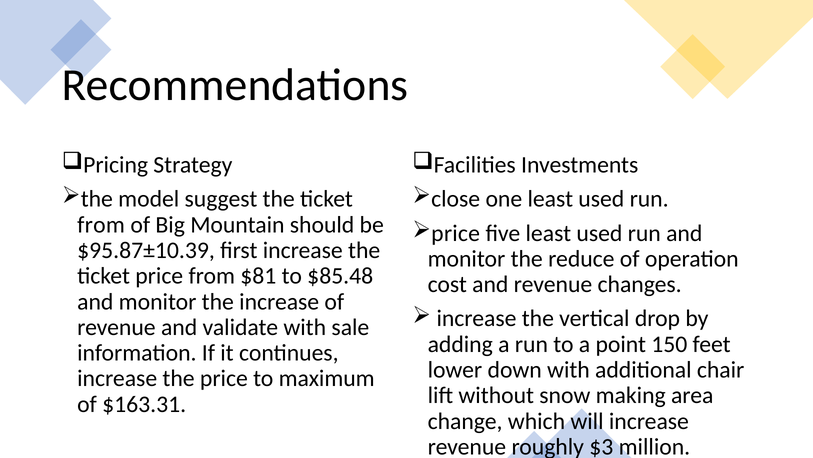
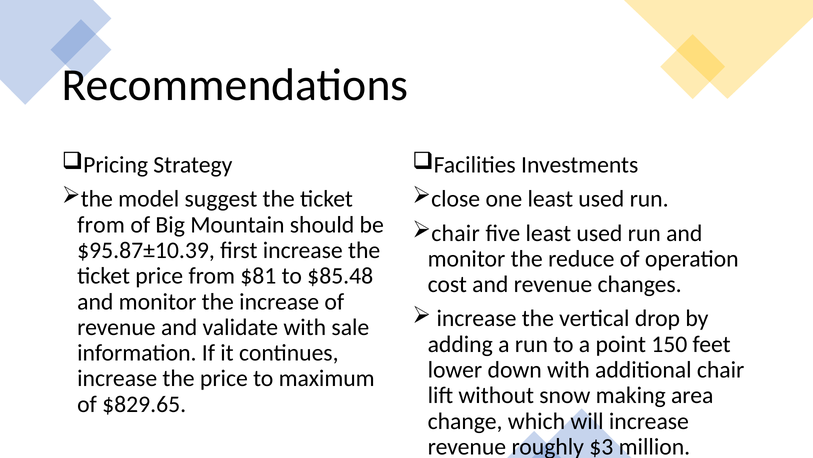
price: price -> chair (456, 233)
$163.31: $163.31 -> $829.65 (144, 404)
